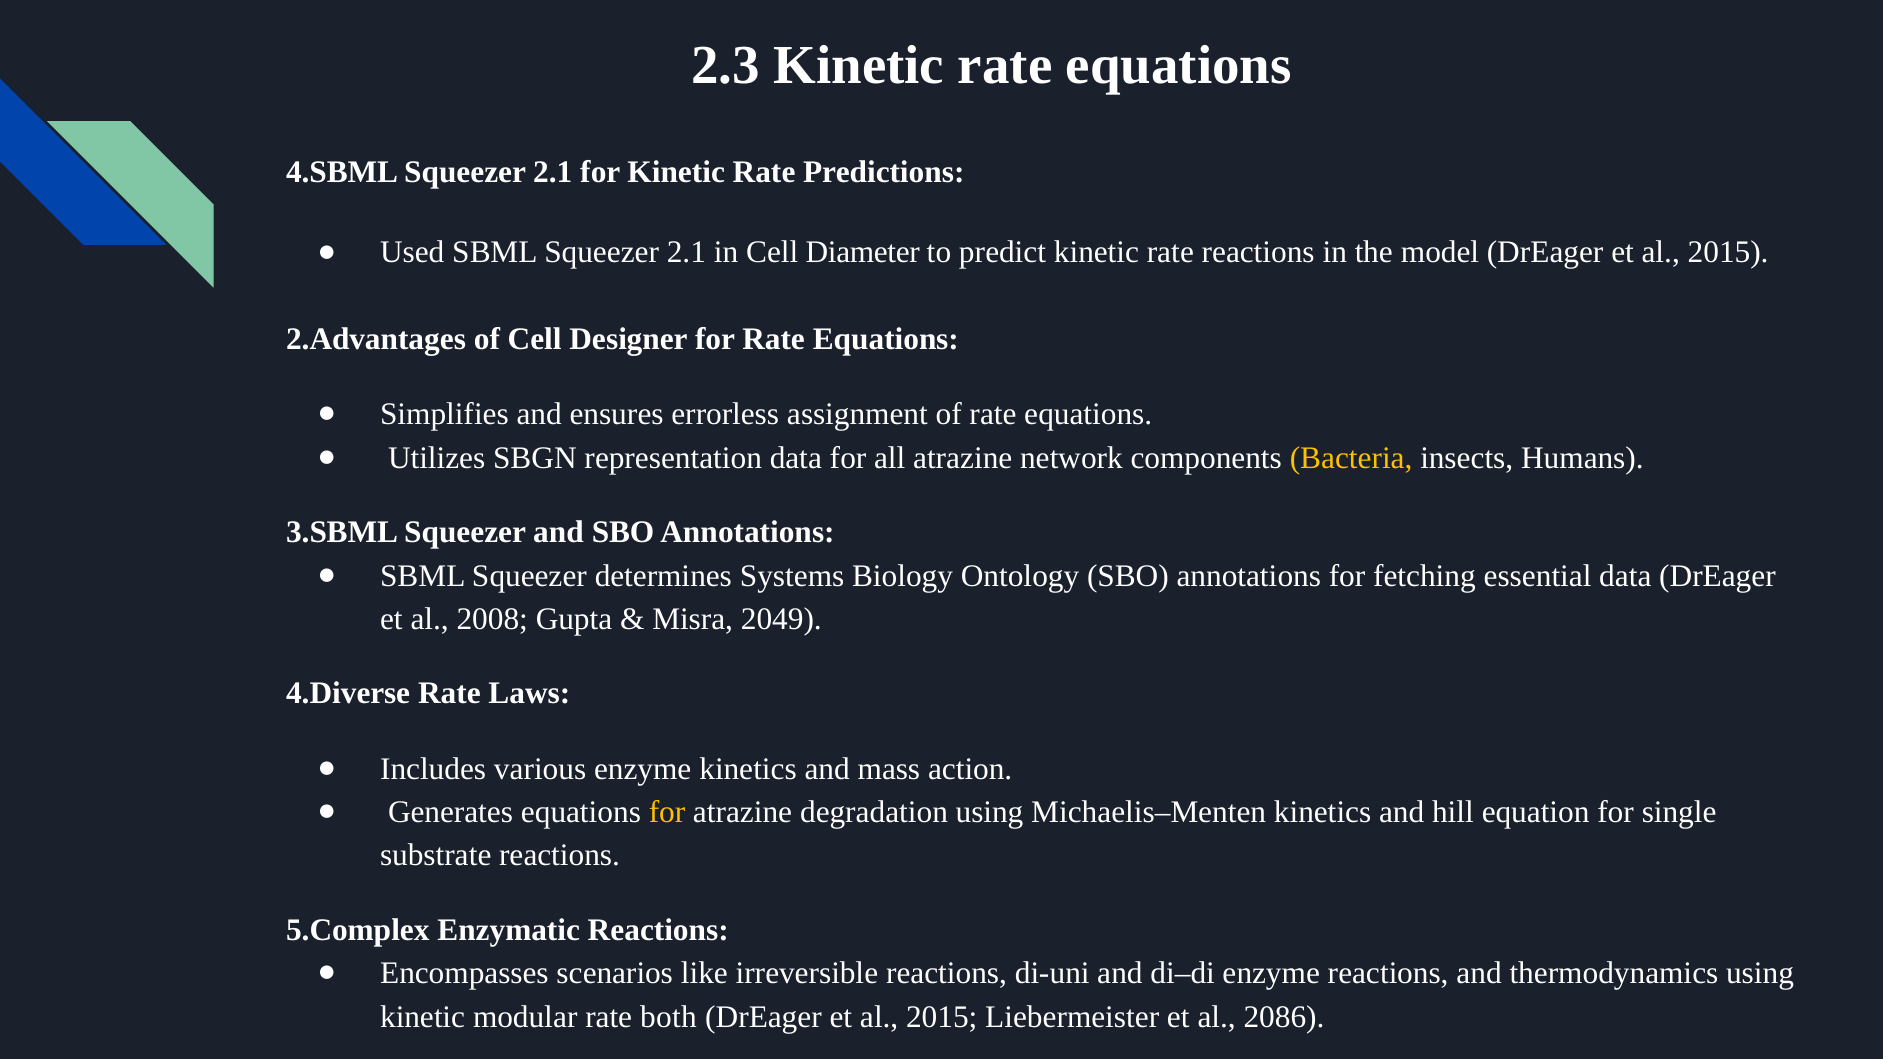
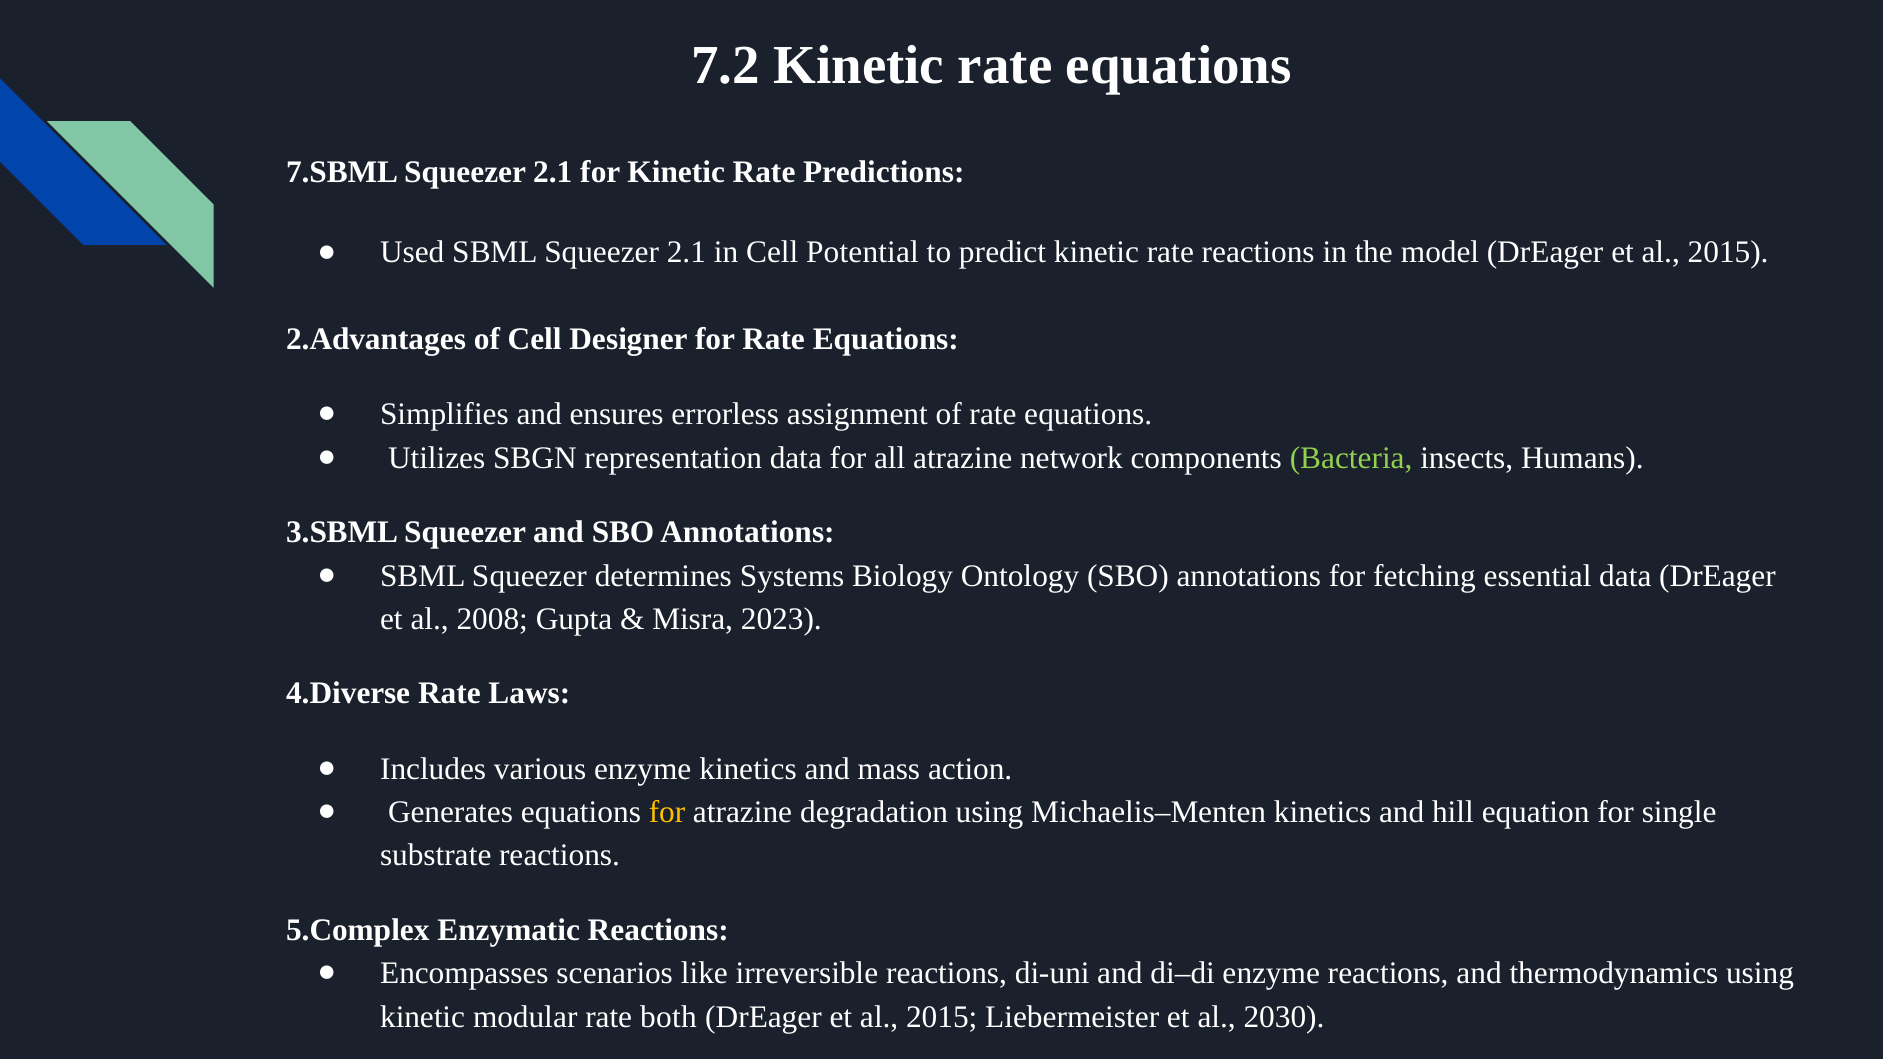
2.3: 2.3 -> 7.2 (726, 65)
4.SBML: 4.SBML -> 7.SBML (342, 172)
Diameter: Diameter -> Potential (862, 253)
Bacteria colour: yellow -> light green (1351, 458)
2049: 2049 -> 2023 (781, 619)
2086: 2086 -> 2030 (1284, 1017)
